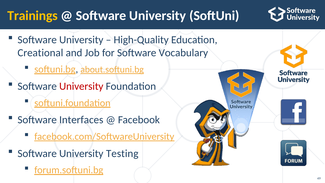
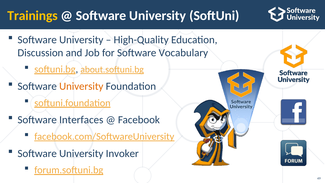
Creational: Creational -> Discussion (40, 53)
University colour: red -> orange (81, 86)
Testing: Testing -> Invoker (122, 153)
